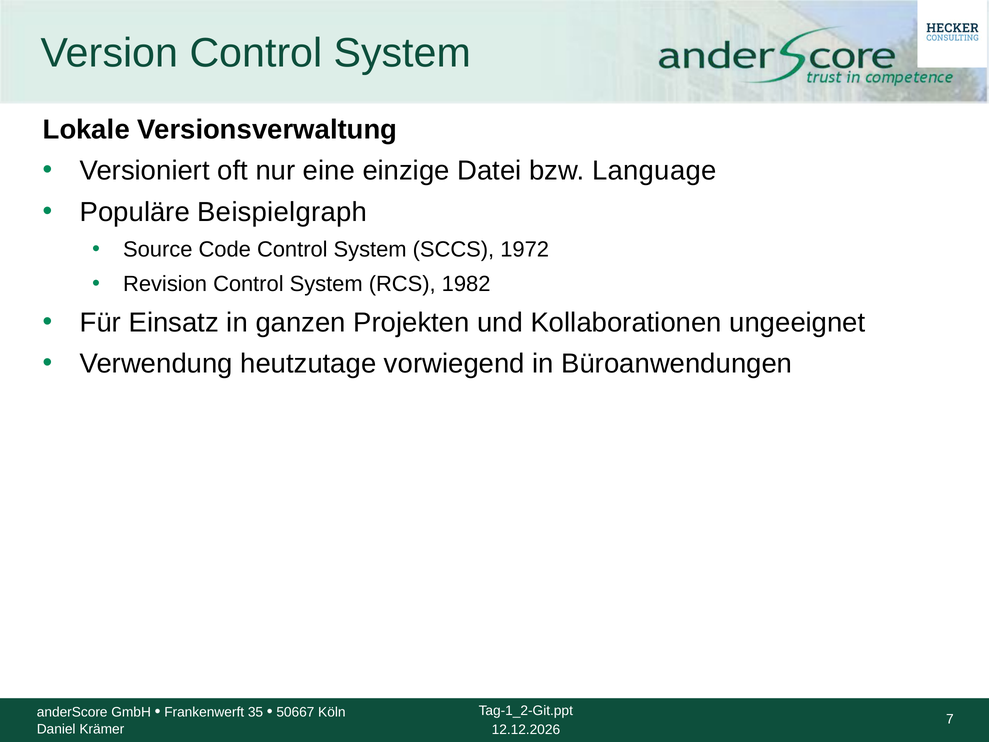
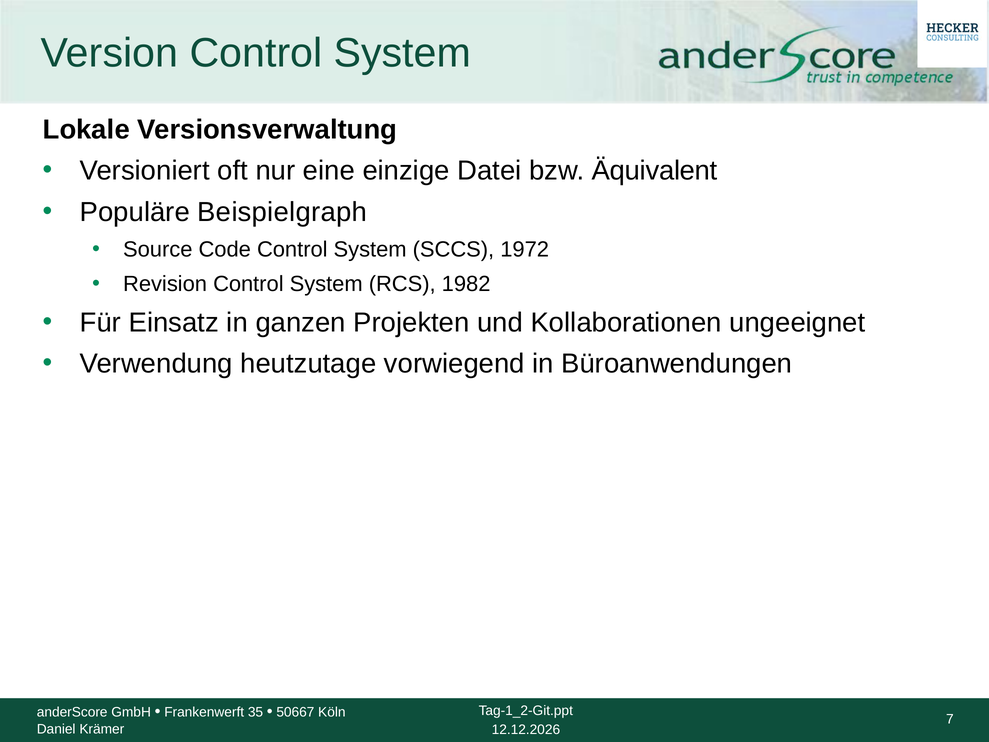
Language: Language -> Äquivalent (655, 171)
